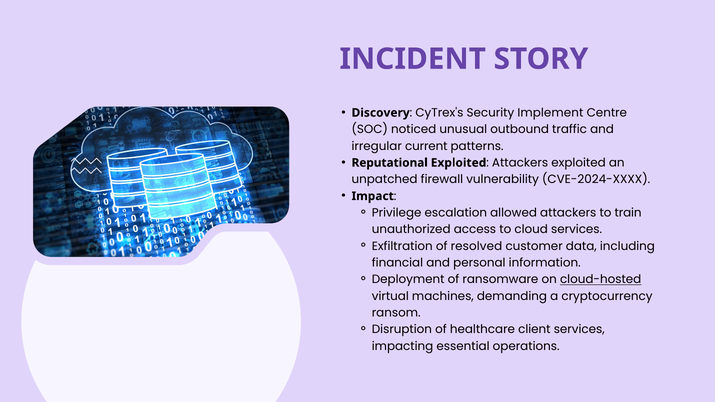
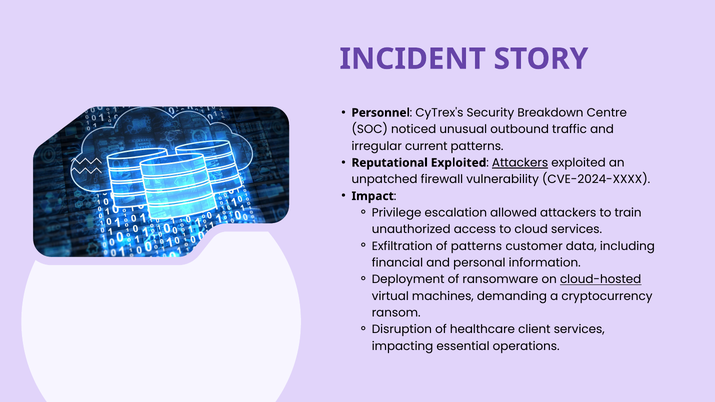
Discovery: Discovery -> Personnel (381, 113)
Implement: Implement -> Breakdown (550, 113)
Attackers underline: none -> present (520, 163)
of resolved: resolved -> patterns (476, 246)
